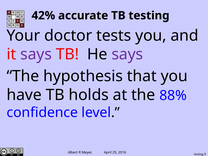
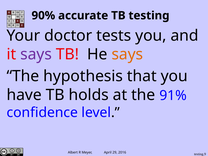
42%: 42% -> 90% (43, 16)
says colour: purple -> orange (127, 54)
88%: 88% -> 91% (173, 95)
